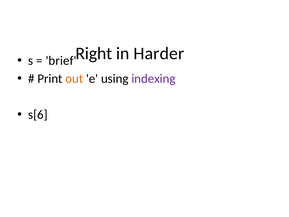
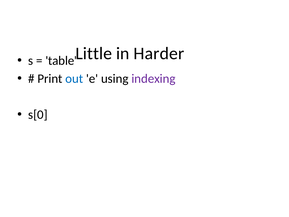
Right: Right -> Little (94, 53)
brief: brief -> table (61, 61)
out colour: orange -> blue (74, 79)
s[6: s[6 -> s[0 (38, 115)
